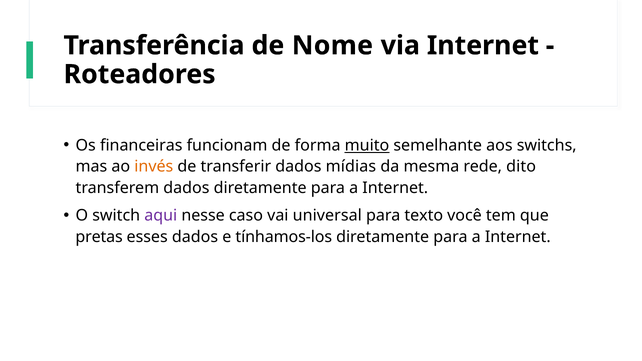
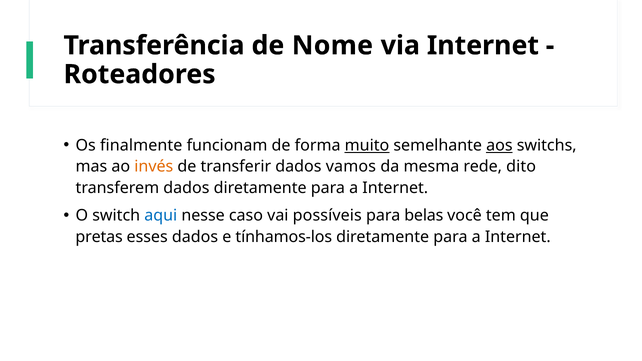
financeiras: financeiras -> finalmente (141, 146)
aos underline: none -> present (499, 146)
mídias: mídias -> vamos (351, 167)
aqui colour: purple -> blue (161, 216)
universal: universal -> possíveis (327, 216)
texto: texto -> belas (424, 216)
